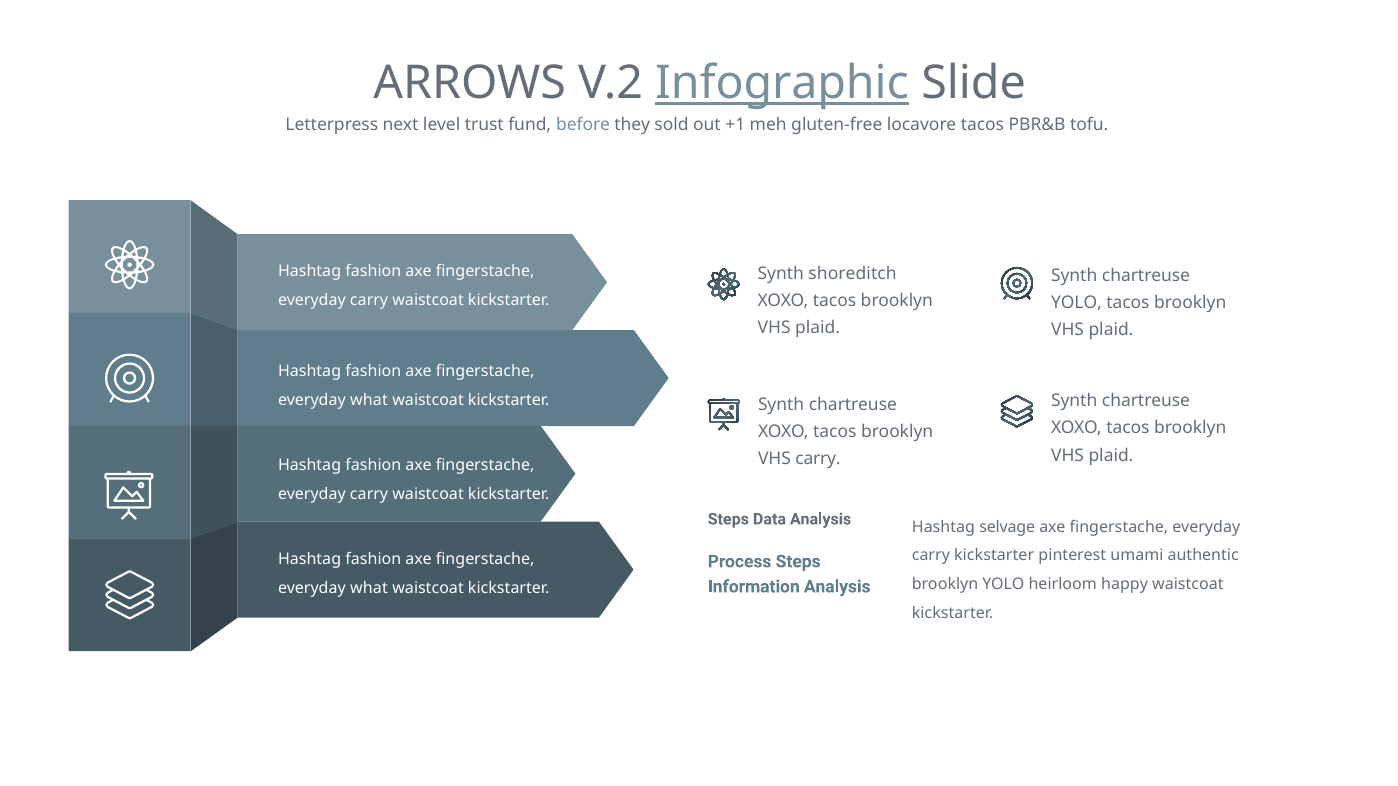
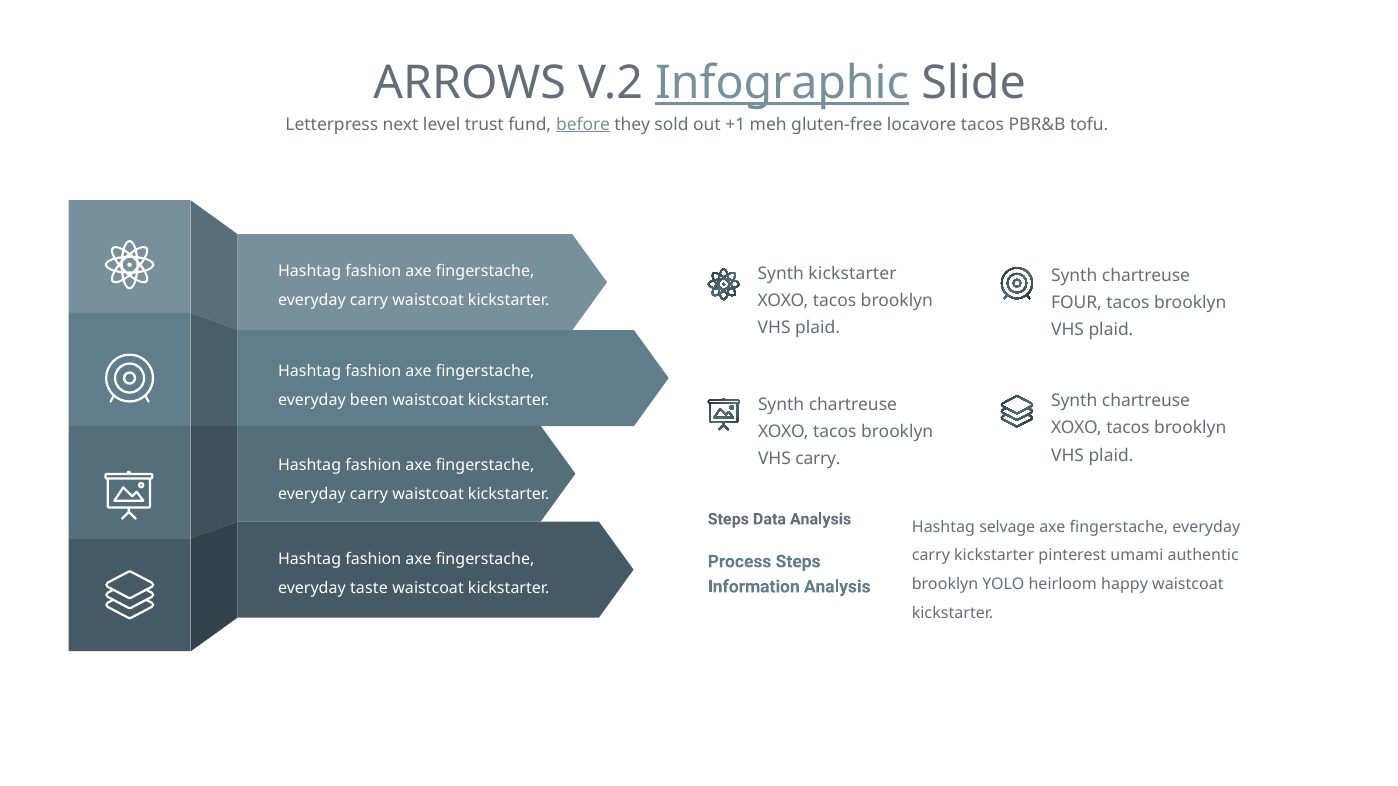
before underline: none -> present (583, 124)
Synth shoreditch: shoreditch -> kickstarter (853, 274)
YOLO: YOLO -> FOUR (1076, 303)
what: what -> been (369, 401)
what: what -> taste (369, 588)
